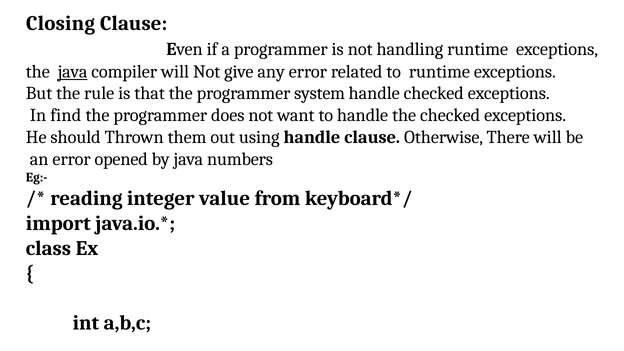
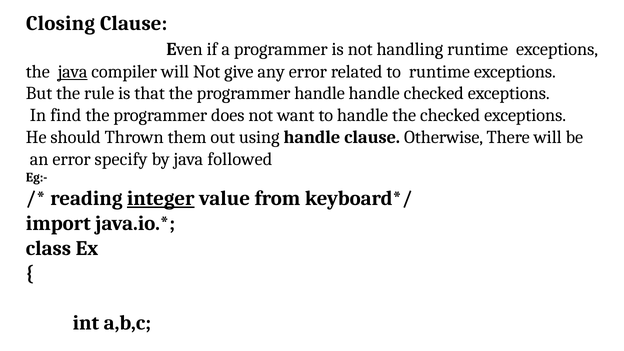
programmer system: system -> handle (320, 93)
opened: opened -> specify (121, 159)
numbers: numbers -> followed (240, 159)
integer underline: none -> present (161, 198)
